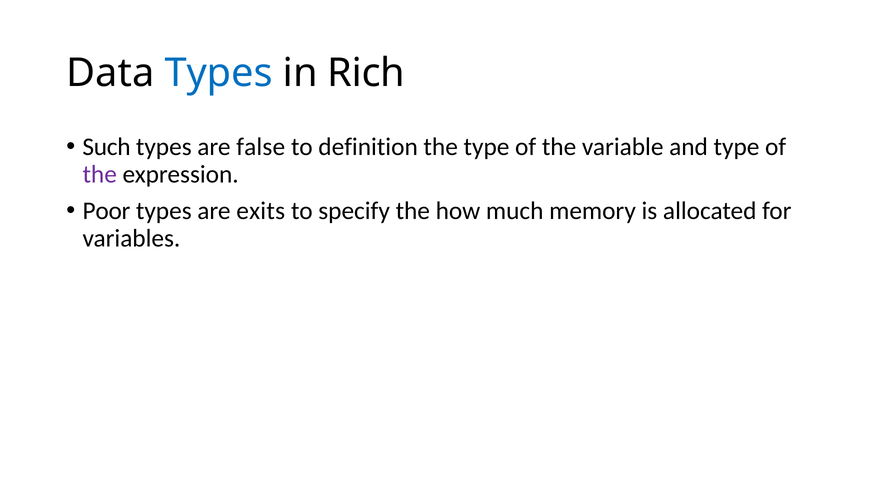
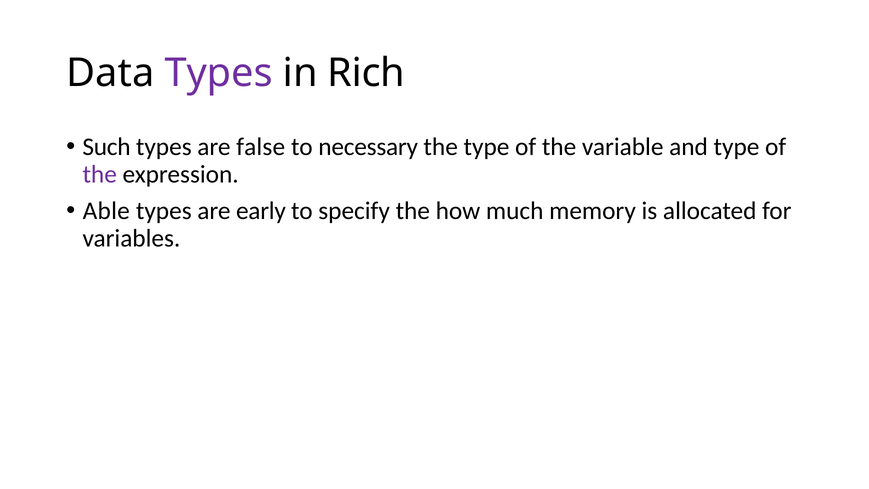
Types colour: blue -> purple (219, 73)
definition: definition -> necessary (368, 147)
Poor: Poor -> Able (106, 211)
exits: exits -> early (261, 211)
